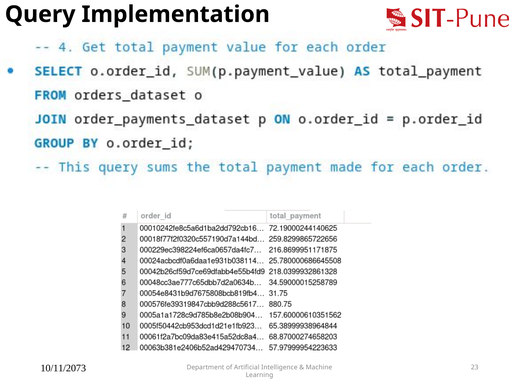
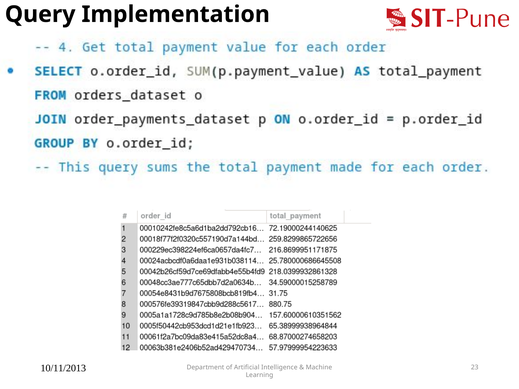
10/11/2073: 10/11/2073 -> 10/11/2013 (63, 368)
